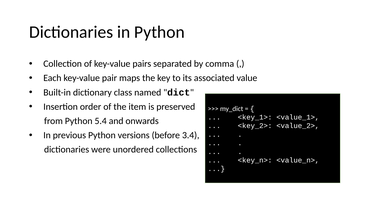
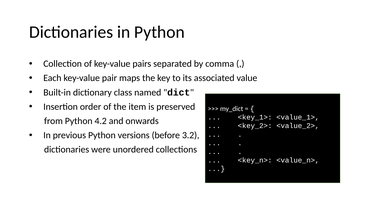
5.4: 5.4 -> 4.2 (101, 121)
3.4: 3.4 -> 3.2 (191, 135)
